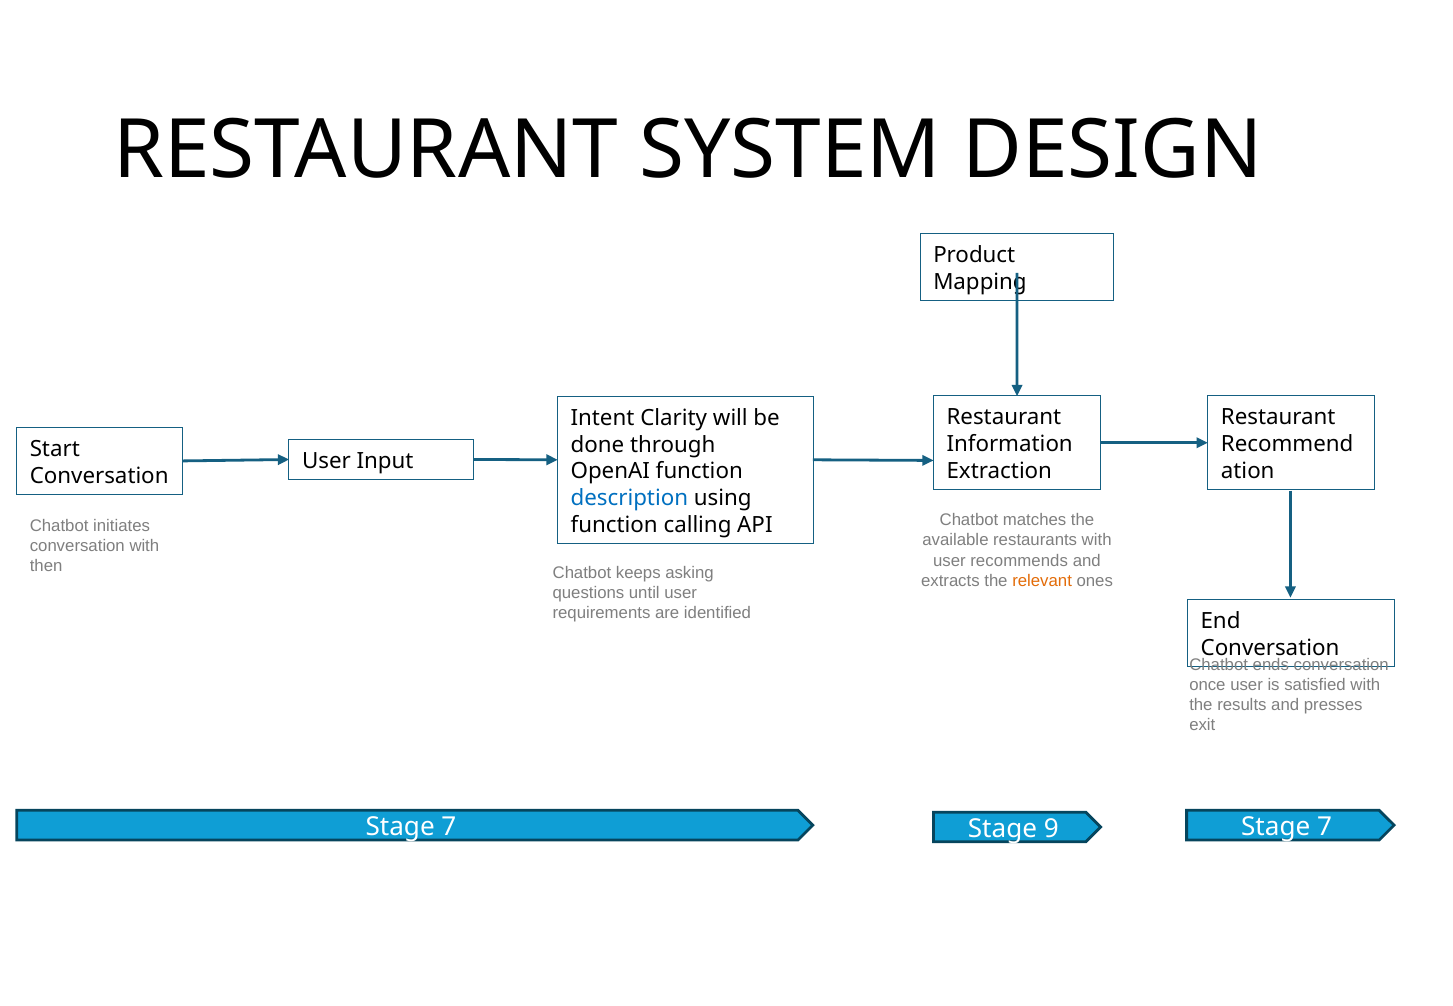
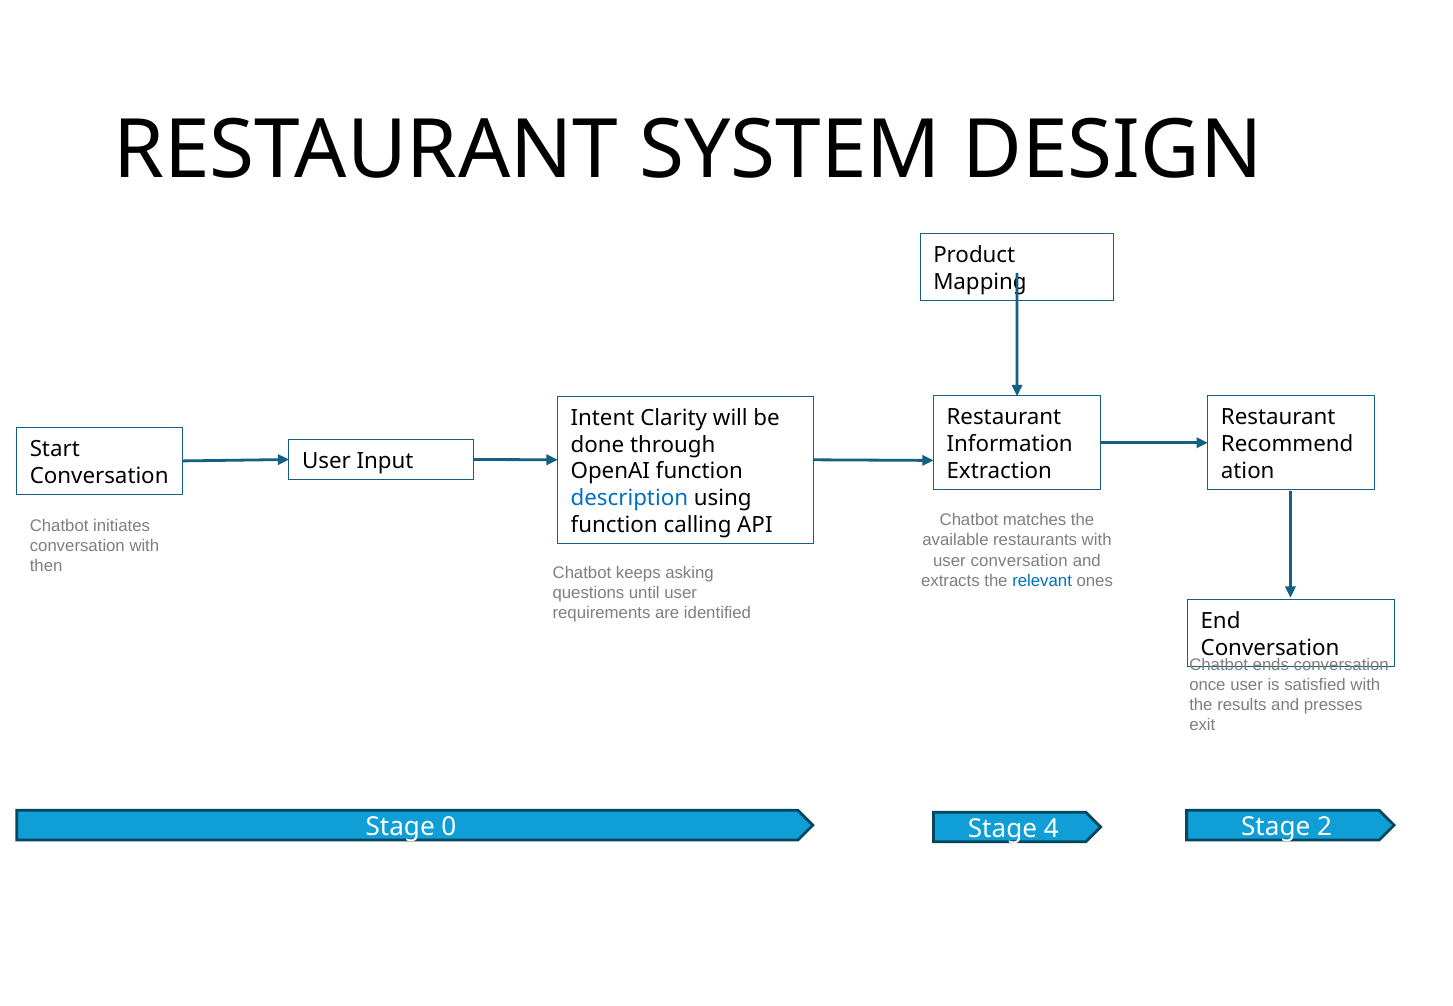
user recommends: recommends -> conversation (1019, 561)
relevant colour: orange -> blue (1042, 581)
7: 7 -> 0 (449, 827)
9: 9 -> 4 (1051, 829)
7: 7 -> 2 (1324, 827)
